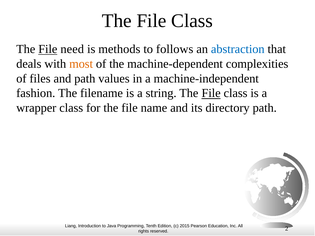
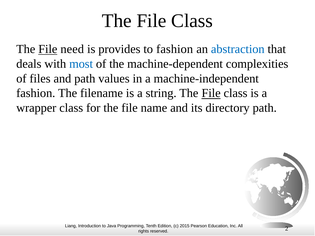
methods: methods -> provides (119, 49)
to follows: follows -> fashion (175, 49)
most colour: orange -> blue (81, 64)
